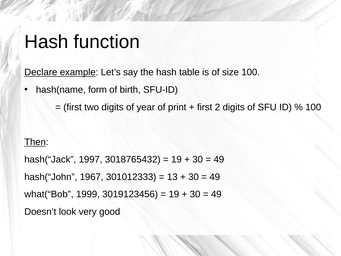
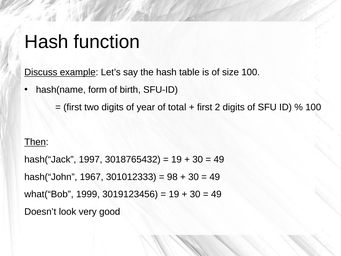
Declare: Declare -> Discuss (41, 72)
print: print -> total (177, 107)
13: 13 -> 98 (172, 177)
